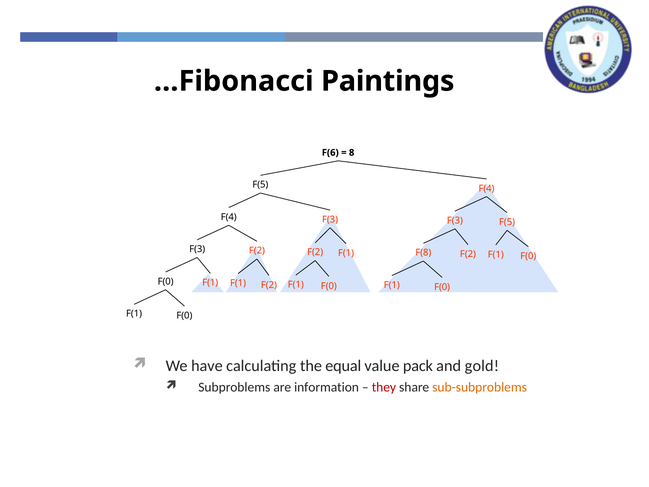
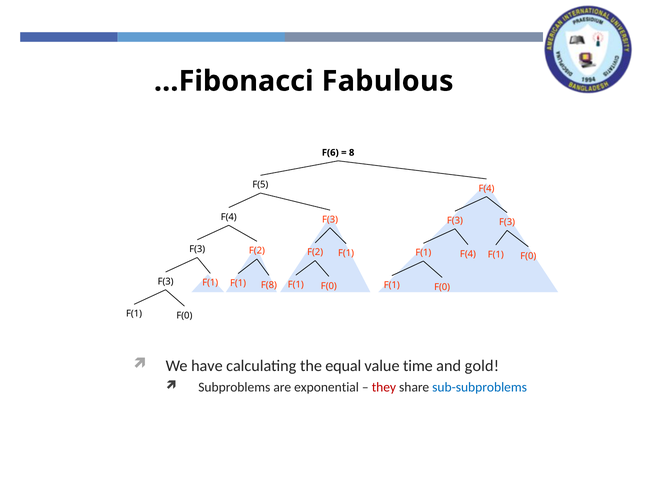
Paintings: Paintings -> Fabulous (388, 81)
F(5: F(5 -> F(3 (507, 222)
F(8: F(8 -> F(1 (423, 253)
F(2: F(2 -> F(4 (468, 254)
F(0: F(0 -> F(3 (166, 281)
F(2: F(2 -> F(8 (269, 285)
pack: pack -> time (418, 366)
information: information -> exponential (327, 387)
sub-subproblems colour: orange -> blue (480, 387)
